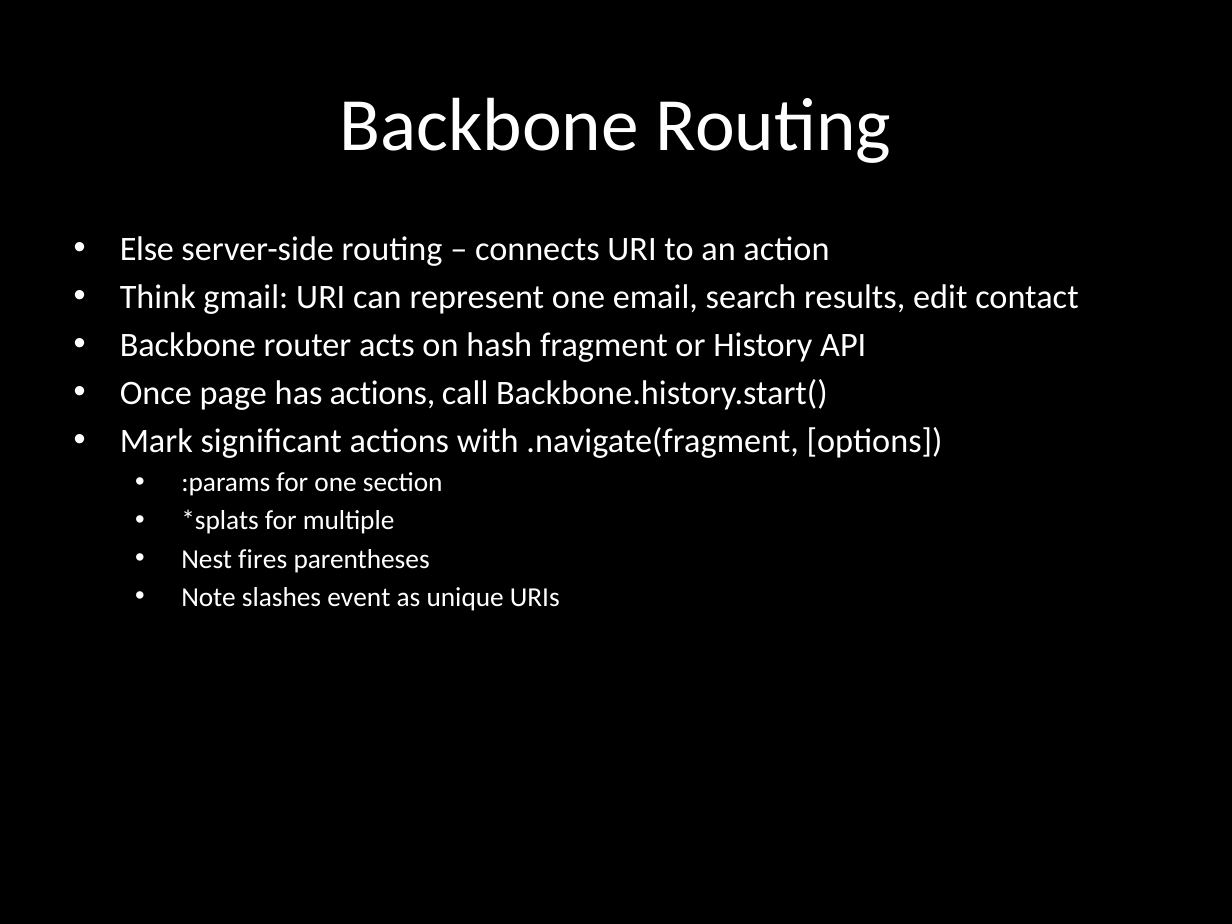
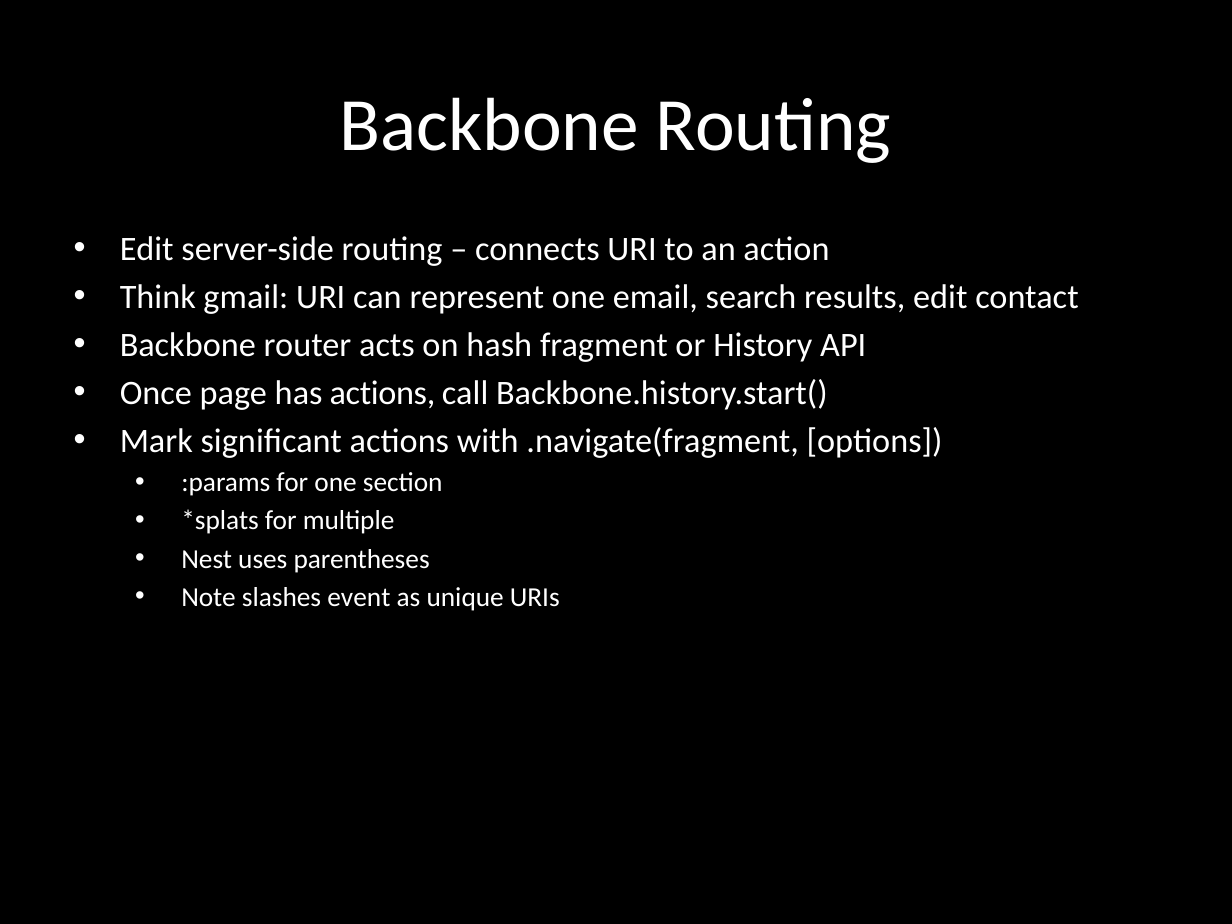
Else: Else -> Edit (147, 249)
fires: fires -> uses (263, 559)
